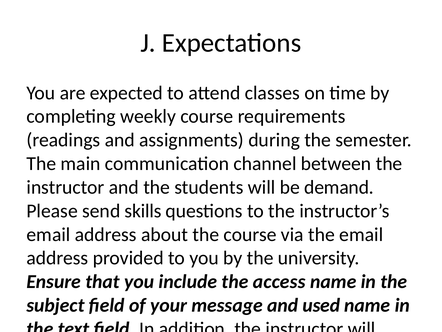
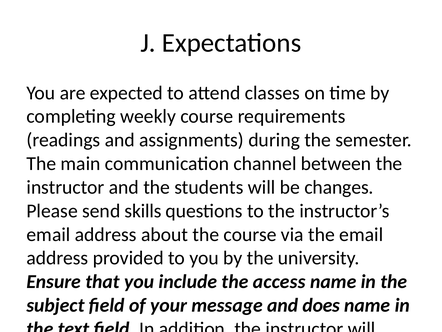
demand: demand -> changes (339, 187)
used: used -> does (321, 305)
